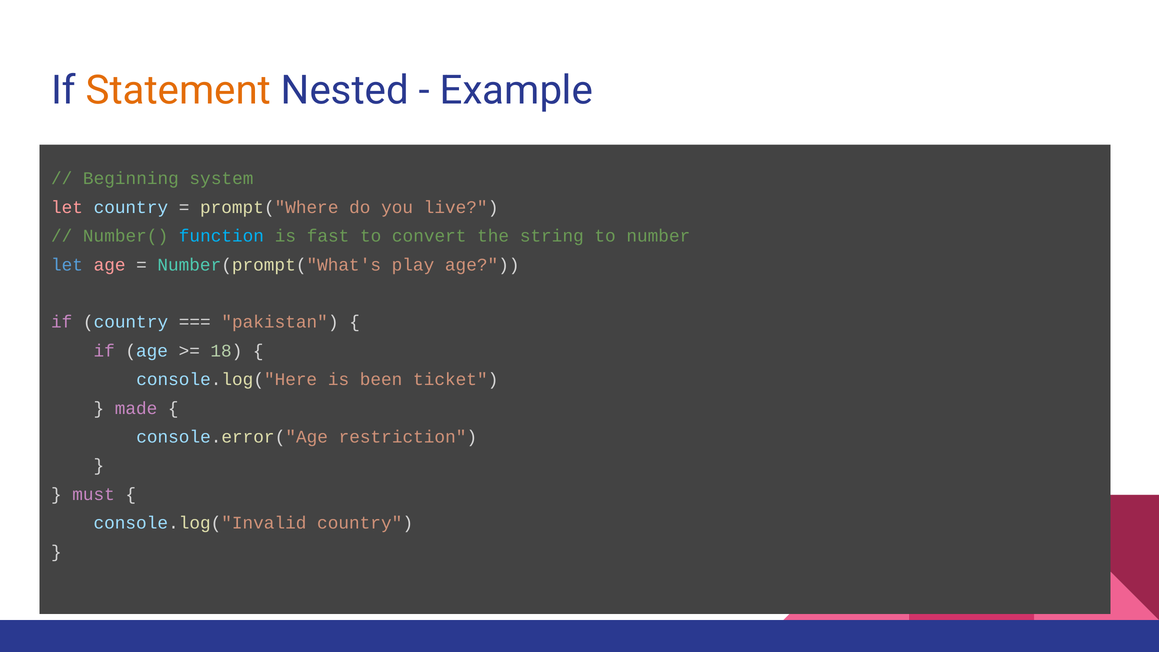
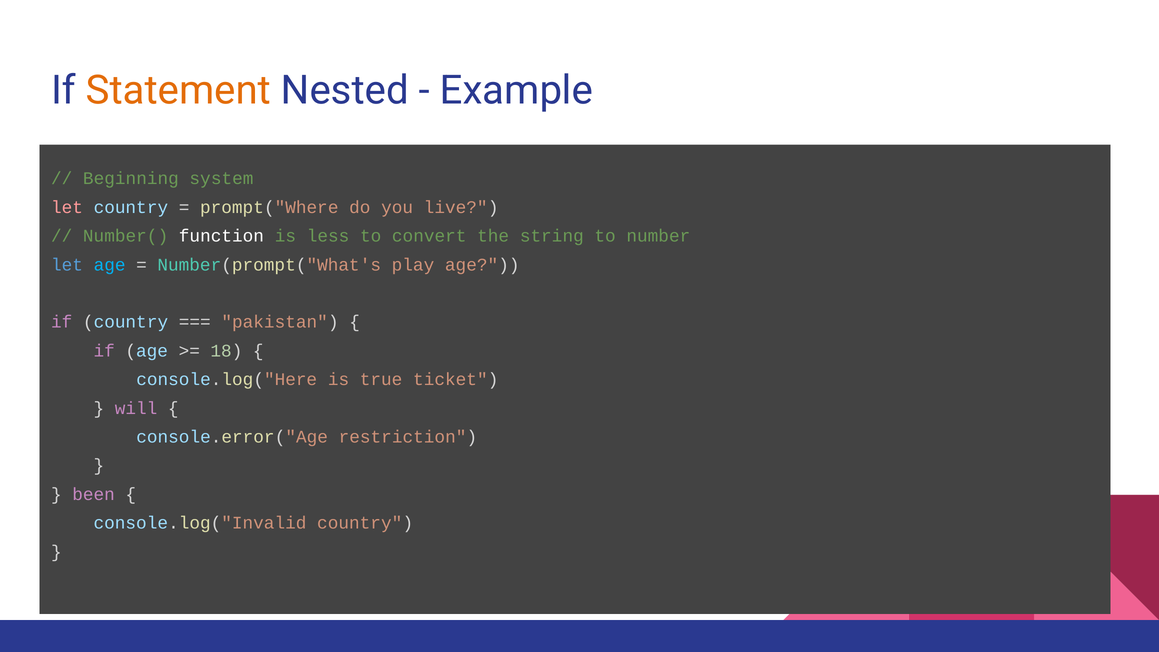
function colour: light blue -> white (221, 236)
fast: fast -> less (328, 236)
age colour: pink -> light blue (110, 265)
been: been -> true (381, 380)
made: made -> will (136, 408)
must: must -> been (94, 494)
